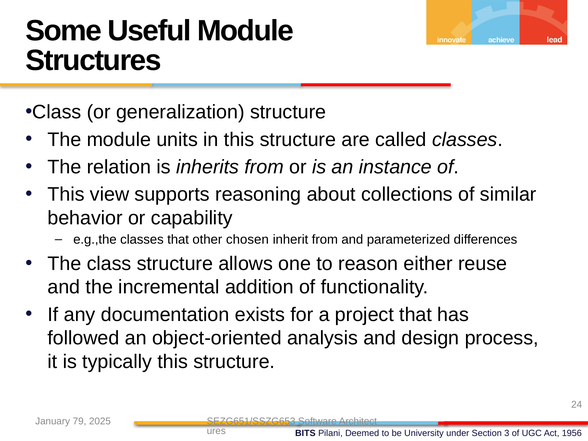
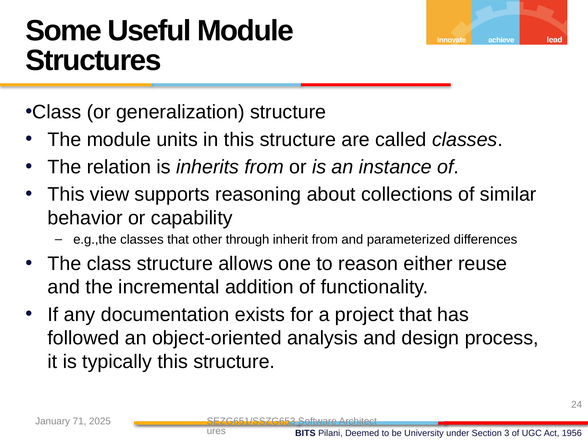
chosen: chosen -> through (248, 240)
79: 79 -> 71 (80, 421)
